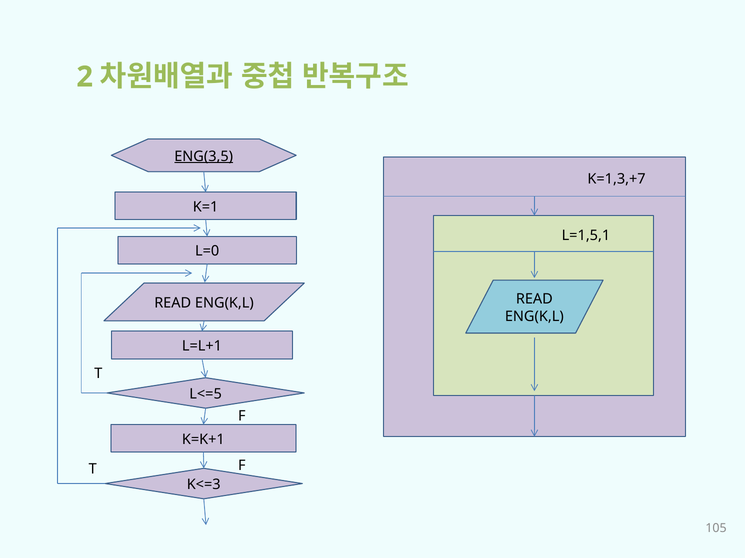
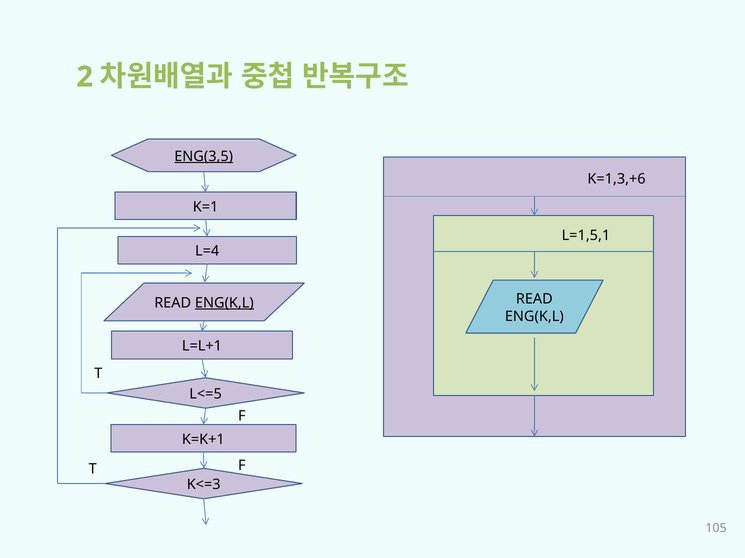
K=1,3,+7: K=1,3,+7 -> K=1,3,+6 (617, 179)
L=0: L=0 -> L=4 (207, 251)
ENG(K,L underline: none -> present (224, 303)
